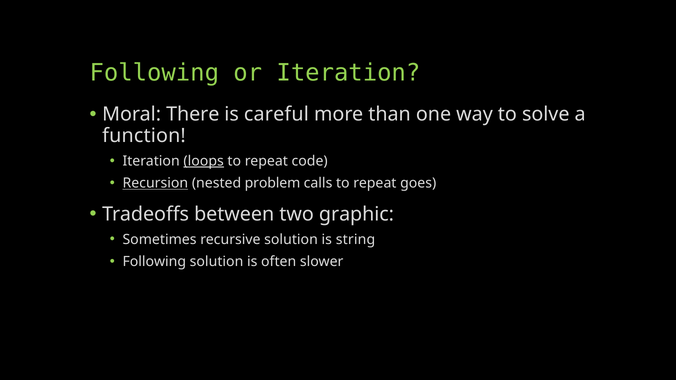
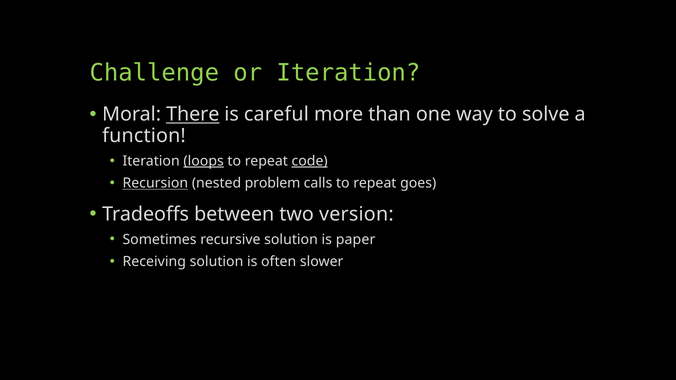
Following: Following -> Challenge (154, 73)
There underline: none -> present (193, 114)
code underline: none -> present (310, 161)
graphic: graphic -> version (356, 214)
string: string -> paper (356, 240)
Following: Following -> Receiving (154, 262)
